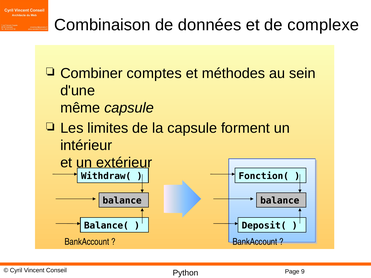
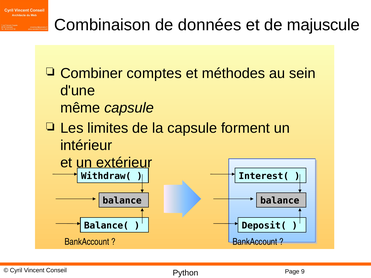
complexe: complexe -> majuscule (323, 25)
Fonction(: Fonction( -> Interest( (264, 176)
